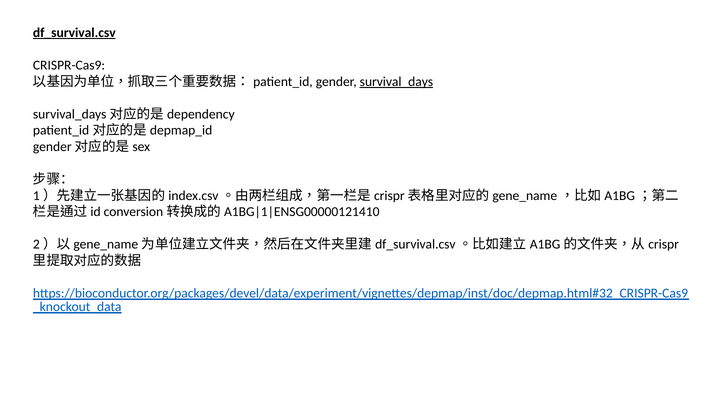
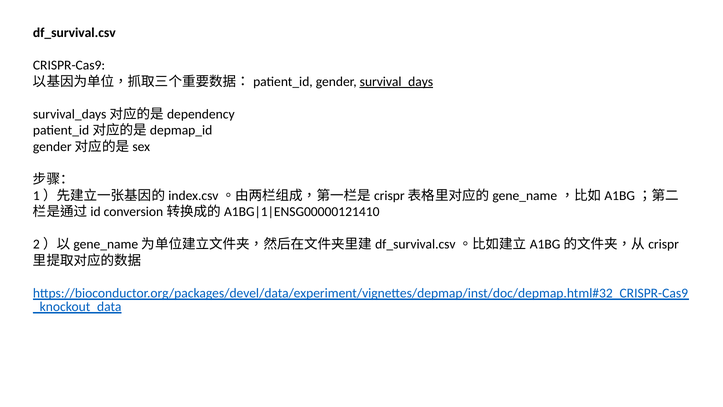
df_survival.csv underline: present -> none (74, 33)
